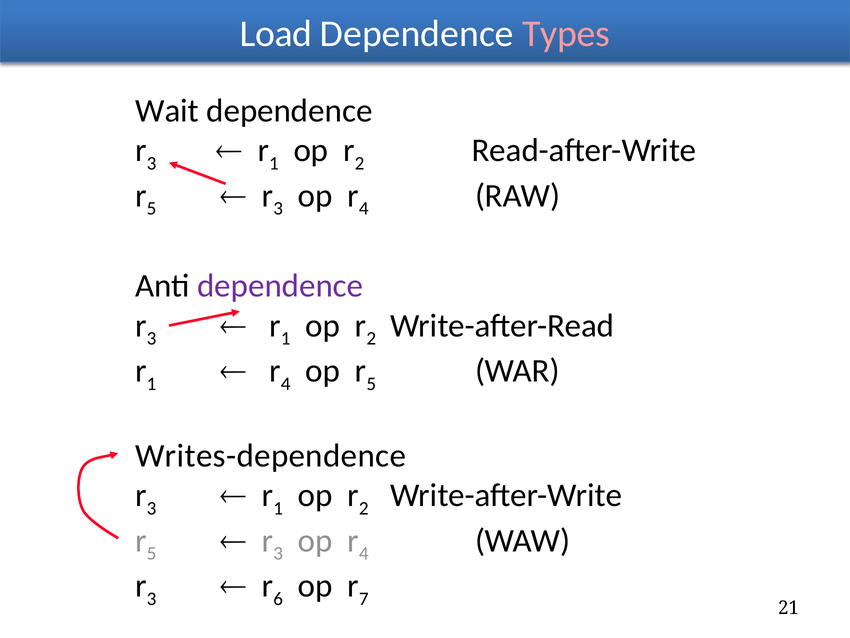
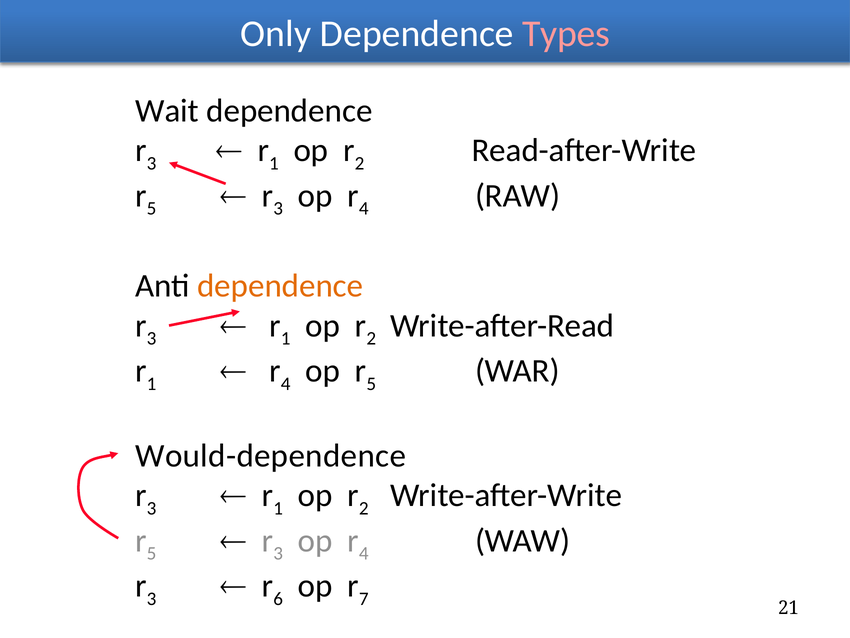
Load: Load -> Only (276, 34)
dependence colour: purple -> orange (280, 286)
Writes-dependence: Writes-dependence -> Would-dependence (271, 455)
